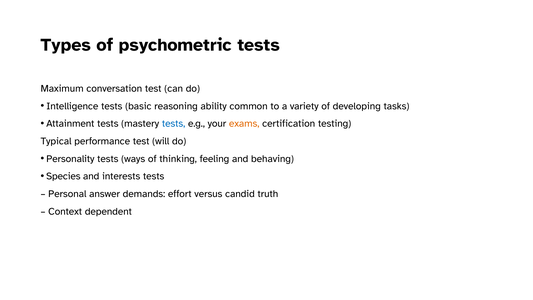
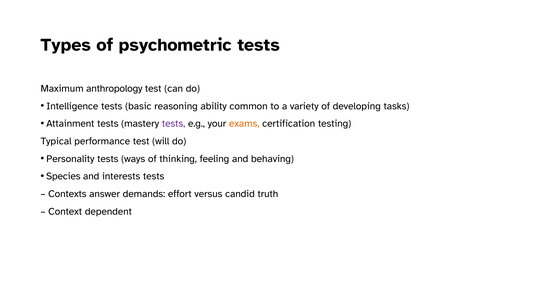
conversation: conversation -> anthropology (114, 89)
tests colour: blue -> purple (174, 124)
Personal: Personal -> Contexts (67, 194)
